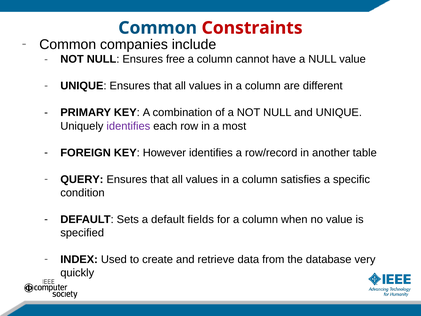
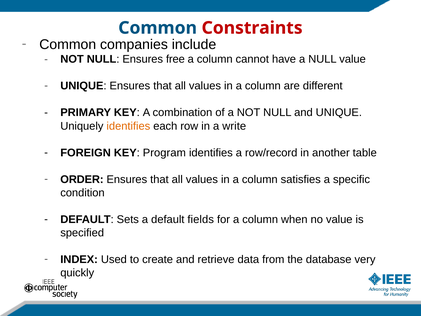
identifies colour: purple -> orange (128, 126)
most: most -> write (234, 126)
However: However -> Program (164, 153)
QUERY: QUERY -> ORDER (82, 179)
